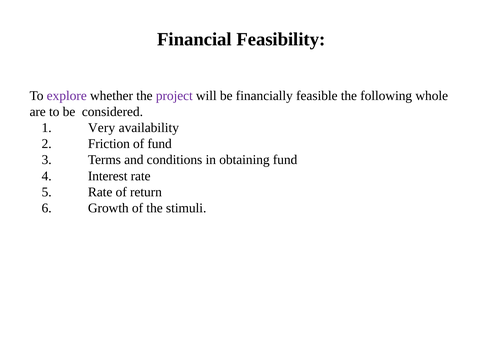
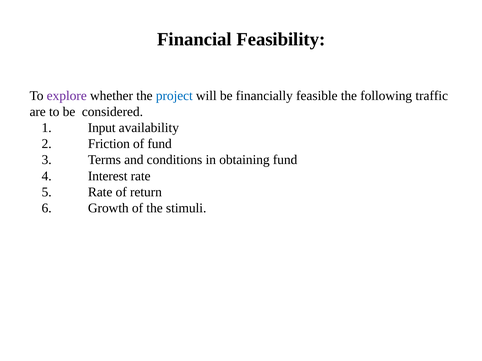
project colour: purple -> blue (174, 96)
whole: whole -> traffic (432, 96)
Very: Very -> Input (102, 128)
